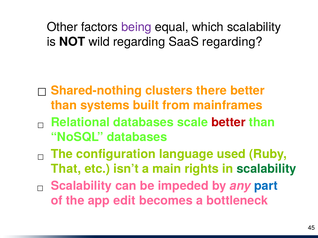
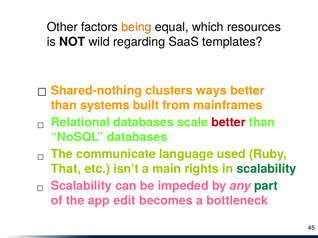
being colour: purple -> orange (136, 27)
which scalability: scalability -> resources (254, 27)
SaaS regarding: regarding -> templates (232, 42)
there: there -> ways (211, 91)
configuration: configuration -> communicate (116, 154)
part colour: blue -> green (266, 186)
